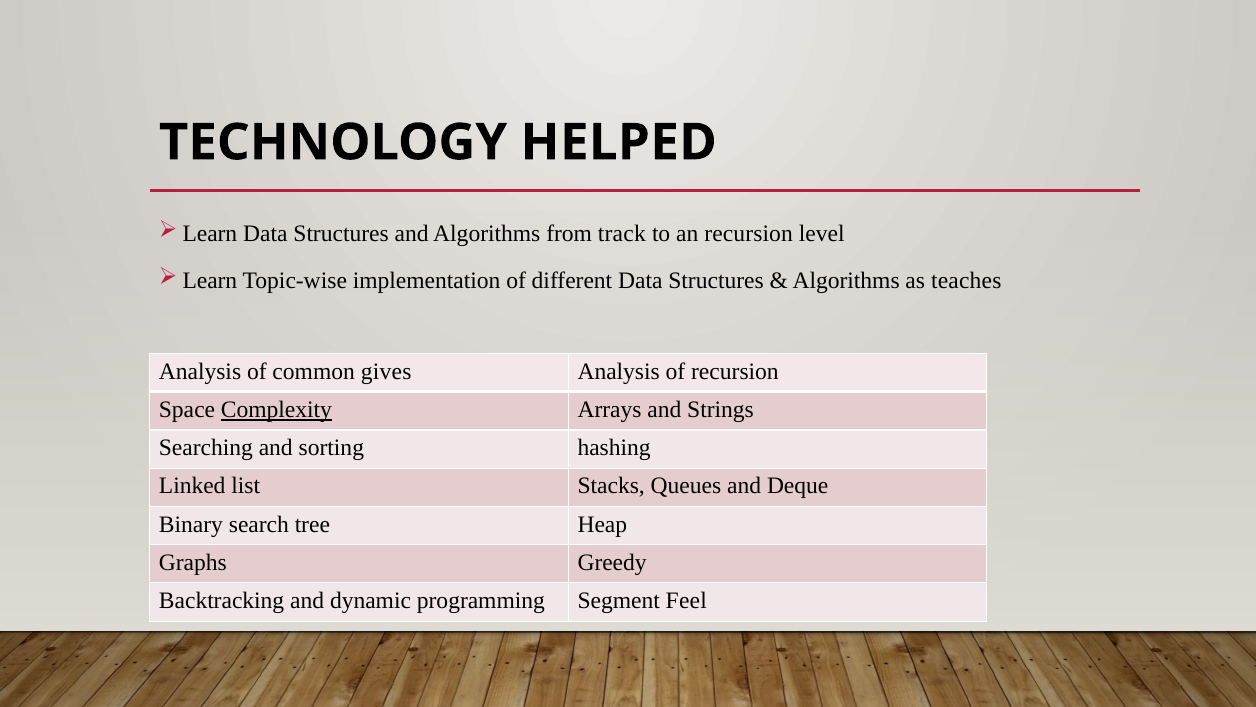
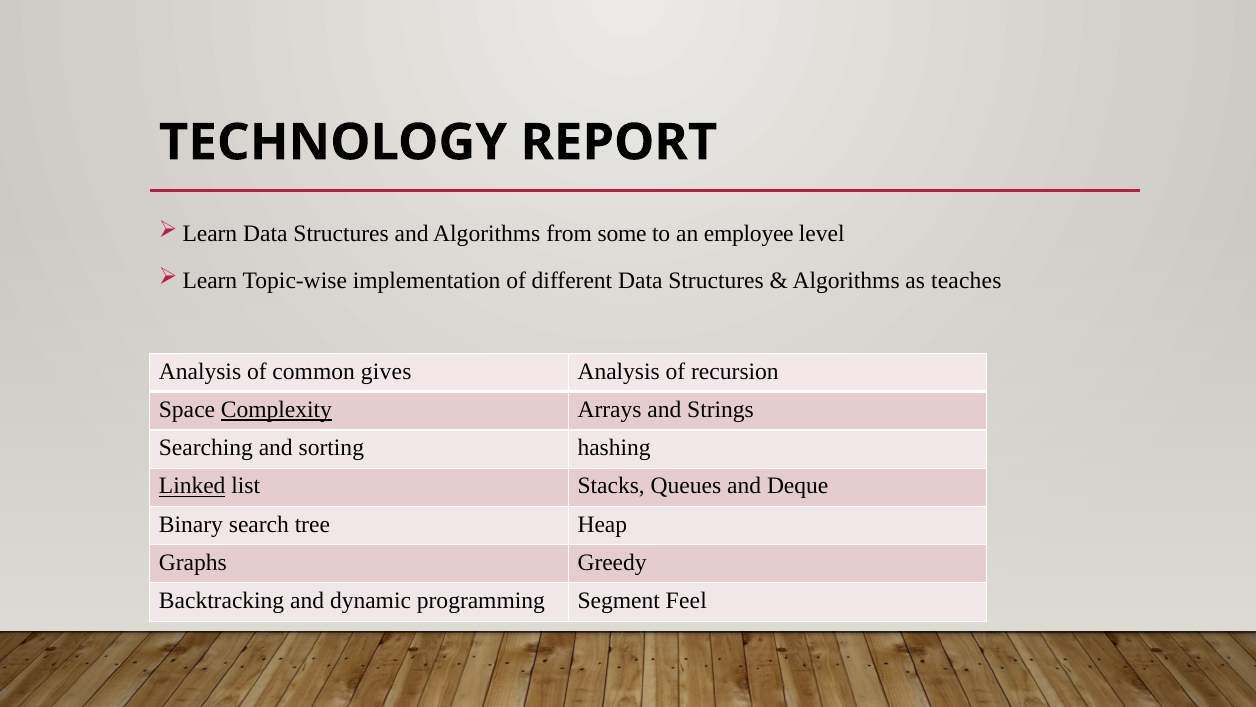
HELPED: HELPED -> REPORT (619, 142)
track: track -> some (622, 234)
an recursion: recursion -> employee (749, 234)
Linked underline: none -> present (192, 486)
